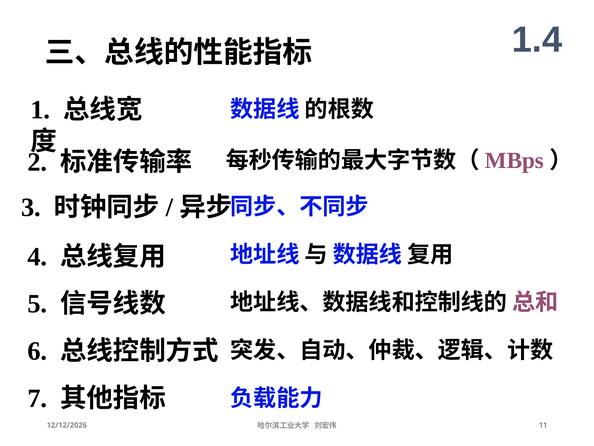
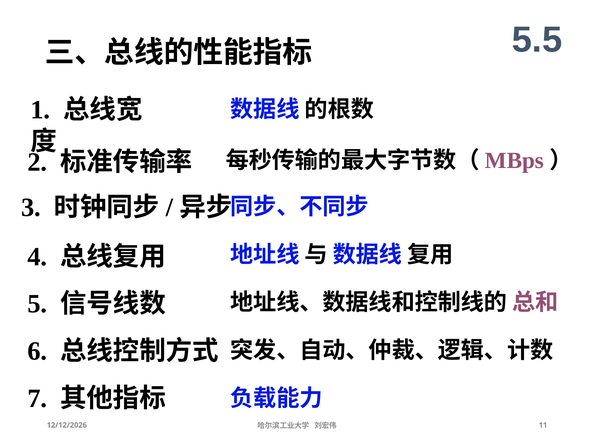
1.4: 1.4 -> 5.5 (537, 40)
